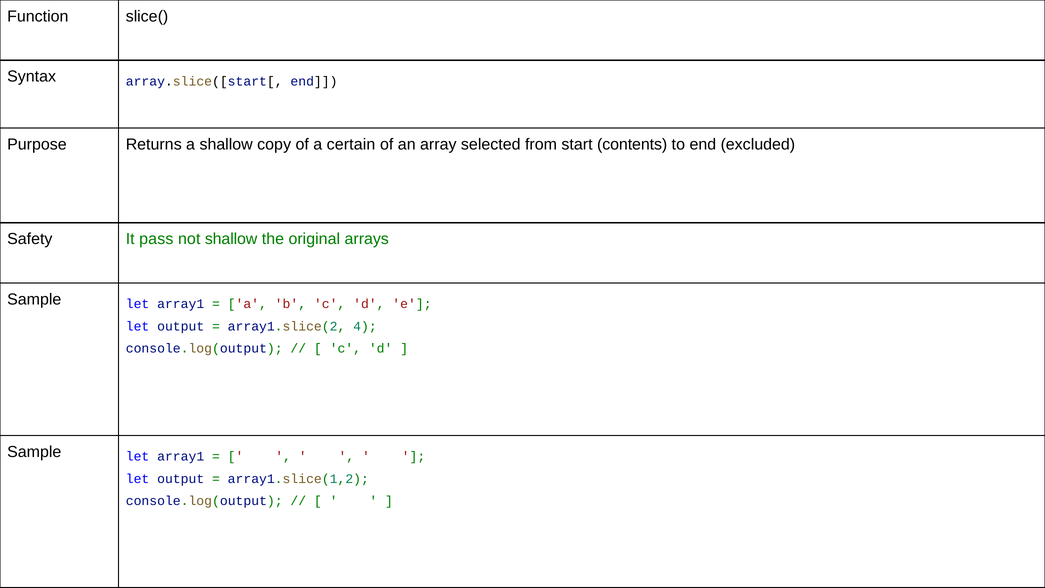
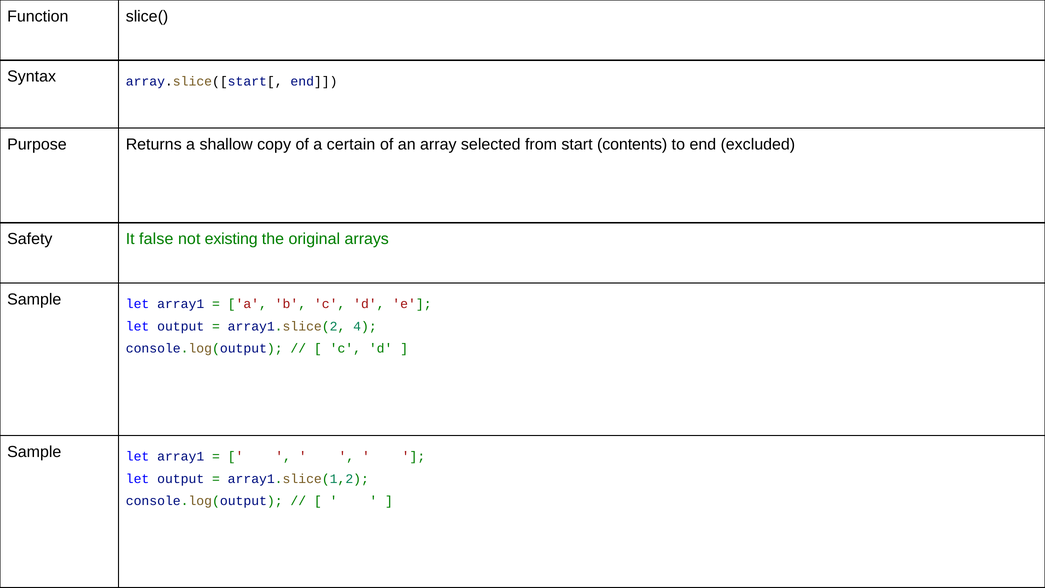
pass: pass -> false (156, 239)
not shallow: shallow -> existing (231, 239)
